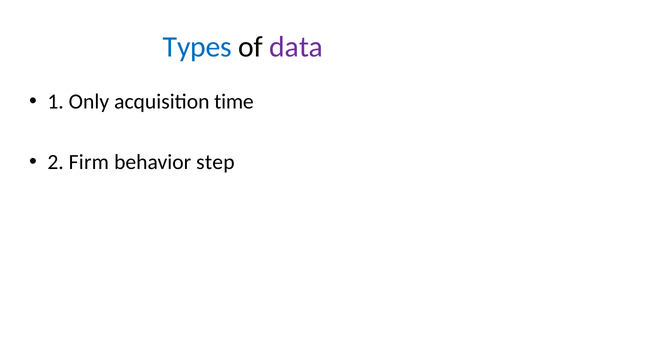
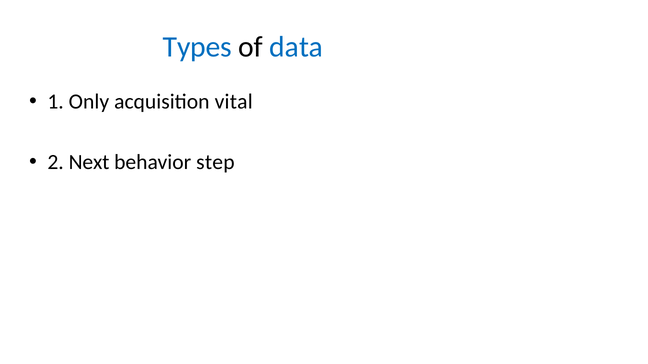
data colour: purple -> blue (296, 47)
time: time -> vital (234, 102)
Firm: Firm -> Next (89, 162)
